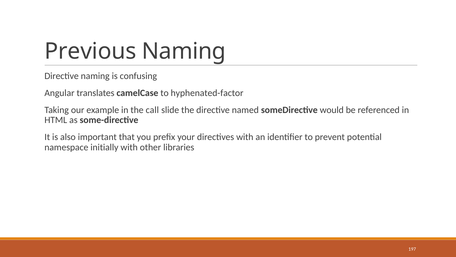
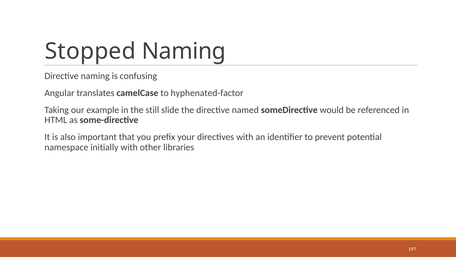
Previous: Previous -> Stopped (90, 51)
call: call -> still (152, 110)
